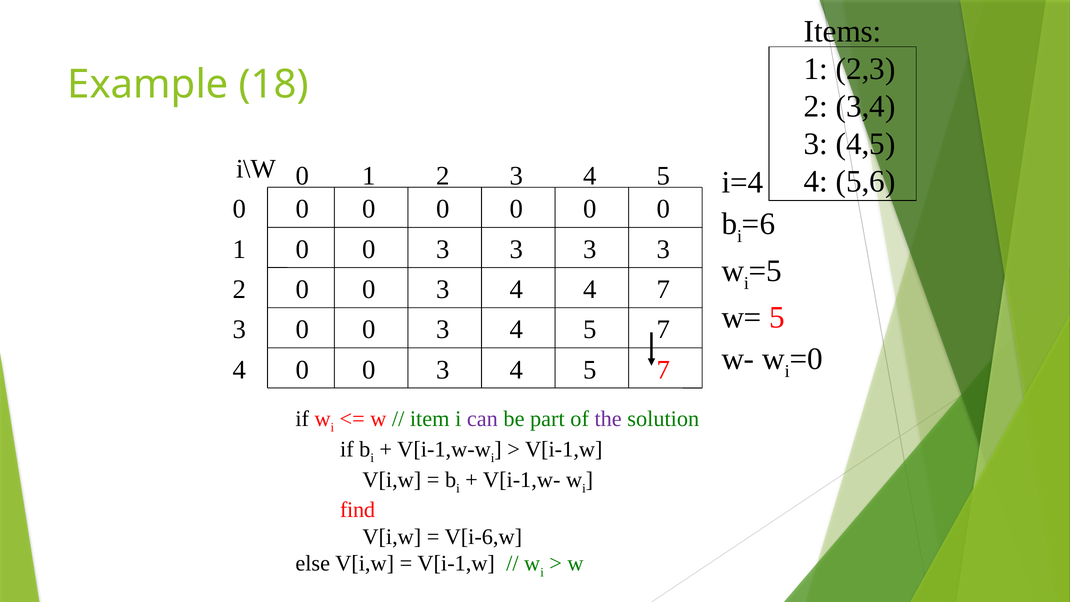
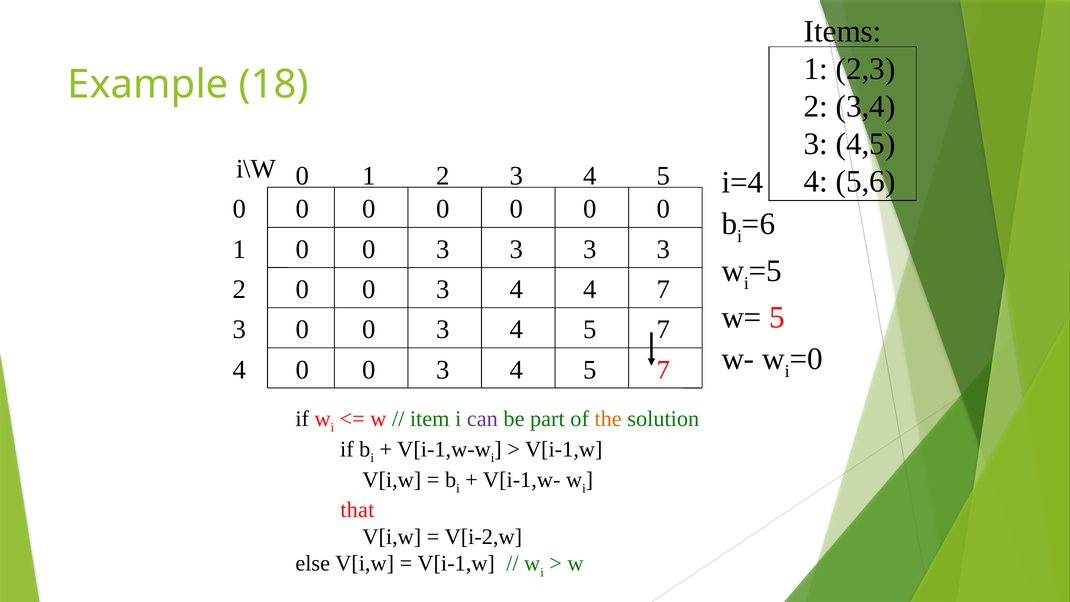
the colour: purple -> orange (608, 419)
find: find -> that (357, 510)
V[i-6,w: V[i-6,w -> V[i-2,w (483, 537)
